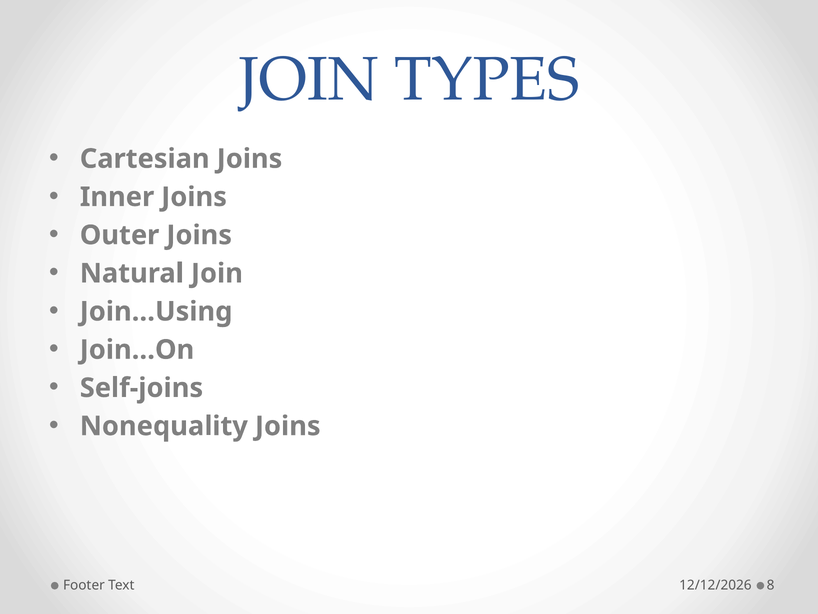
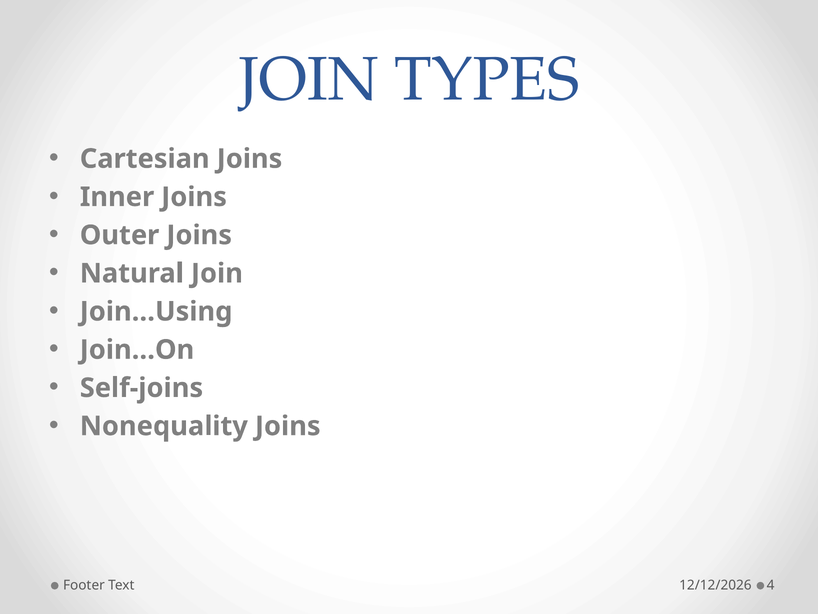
8: 8 -> 4 (771, 585)
